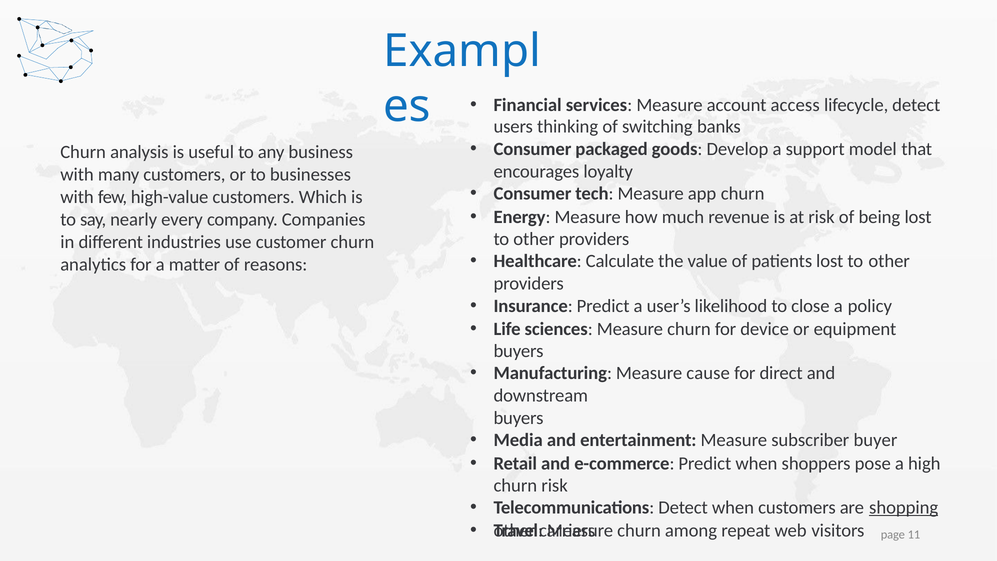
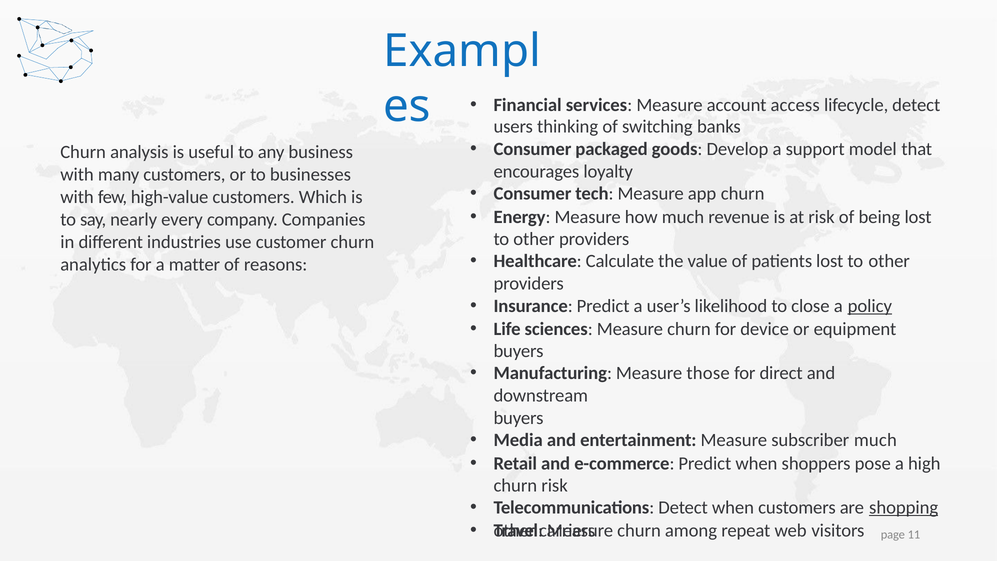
policy underline: none -> present (870, 306)
cause: cause -> those (708, 373)
subscriber buyer: buyer -> much (875, 440)
